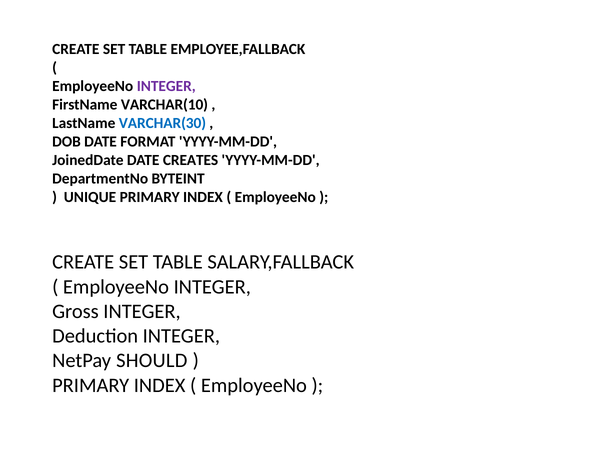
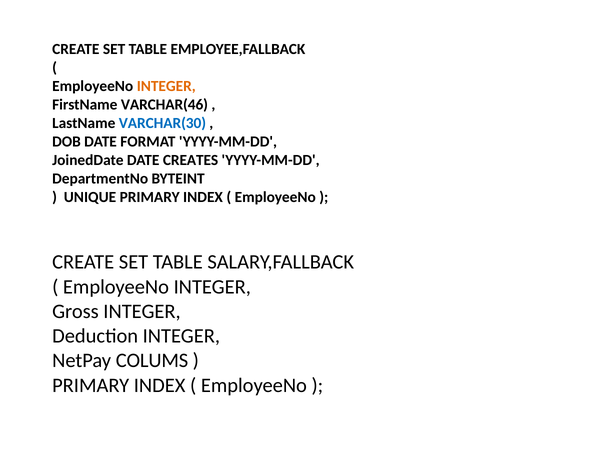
INTEGER colour: purple -> orange (166, 86)
VARCHAR(10: VARCHAR(10 -> VARCHAR(46 (164, 105)
SHOULD: SHOULD -> COLUMS (152, 360)
